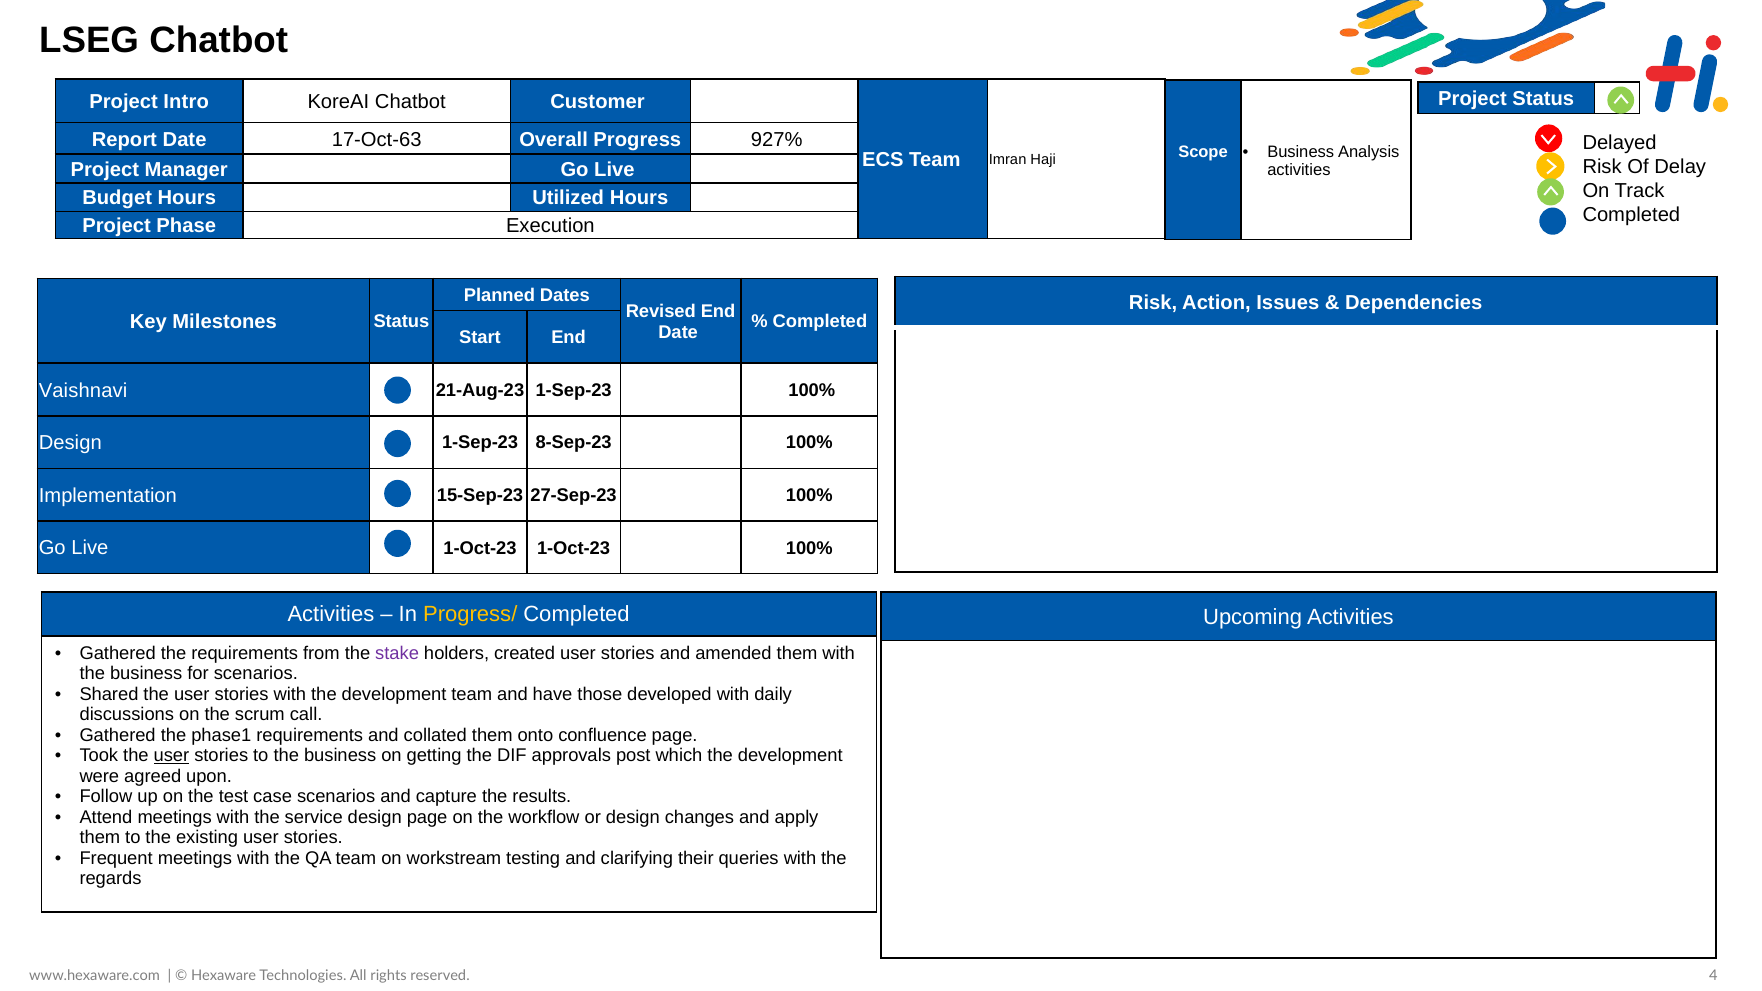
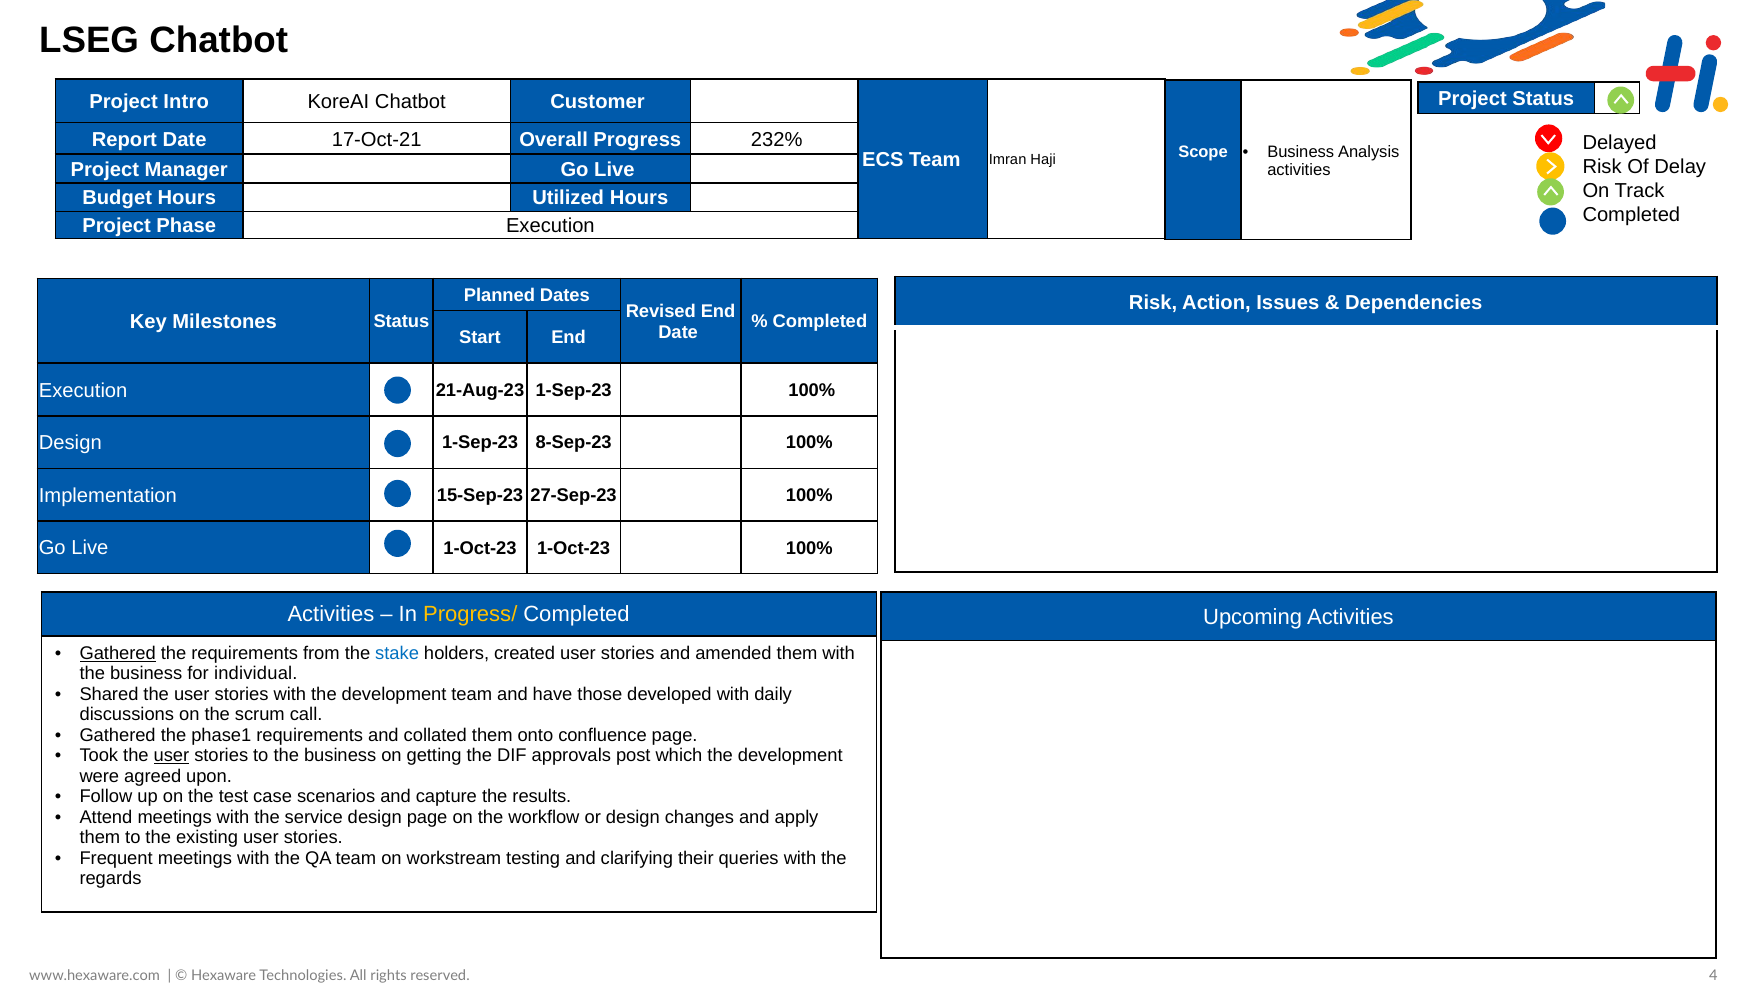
17-Oct-63: 17-Oct-63 -> 17-Oct-21 (377, 139)
927%: 927% -> 232% (777, 139)
Vaishnavi: Vaishnavi -> Execution (83, 391)
Gathered underline: none -> present (118, 653)
stake colour: purple -> blue (397, 653)
for scenarios: scenarios -> individual (256, 674)
